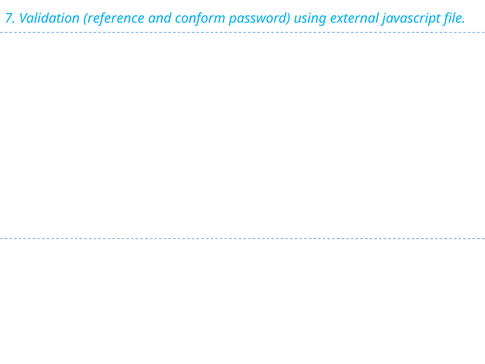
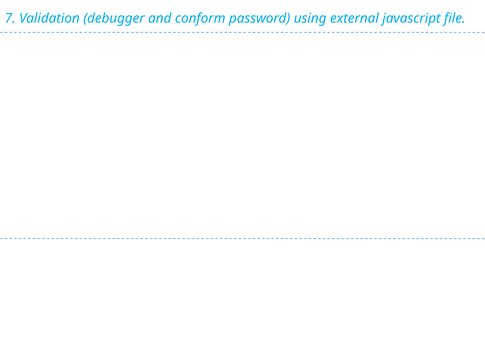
reference: reference -> debugger (114, 18)
